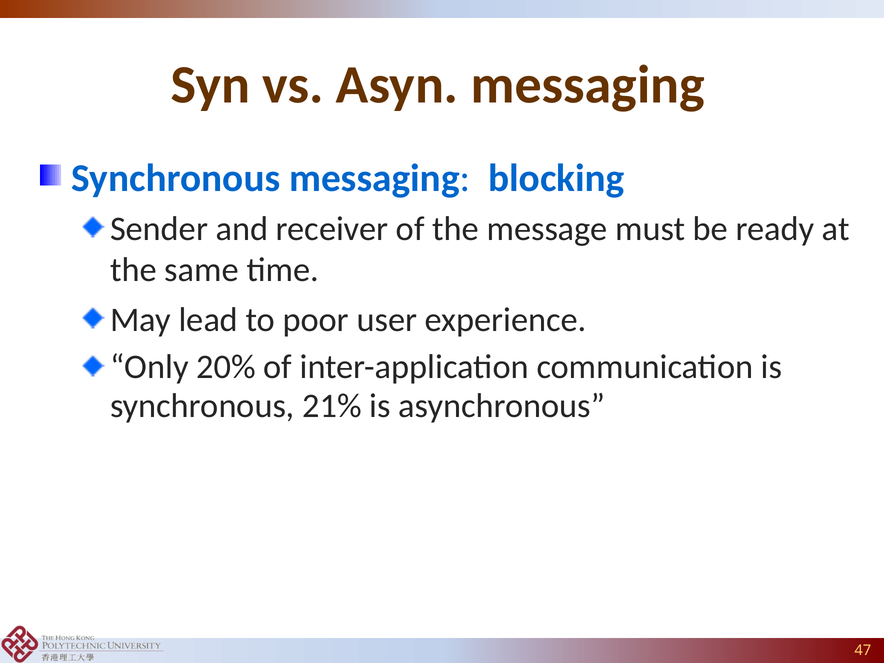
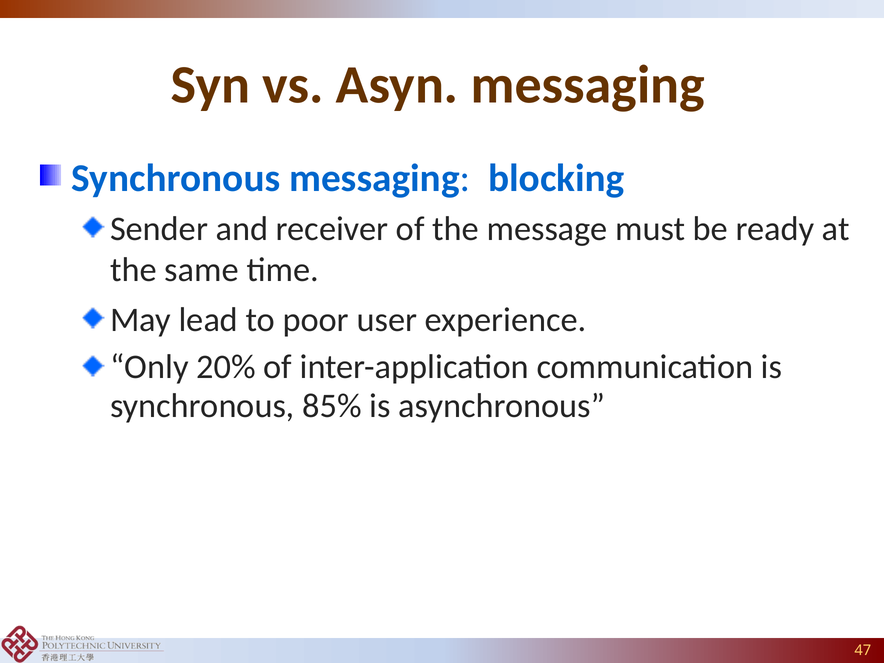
21%: 21% -> 85% (332, 406)
